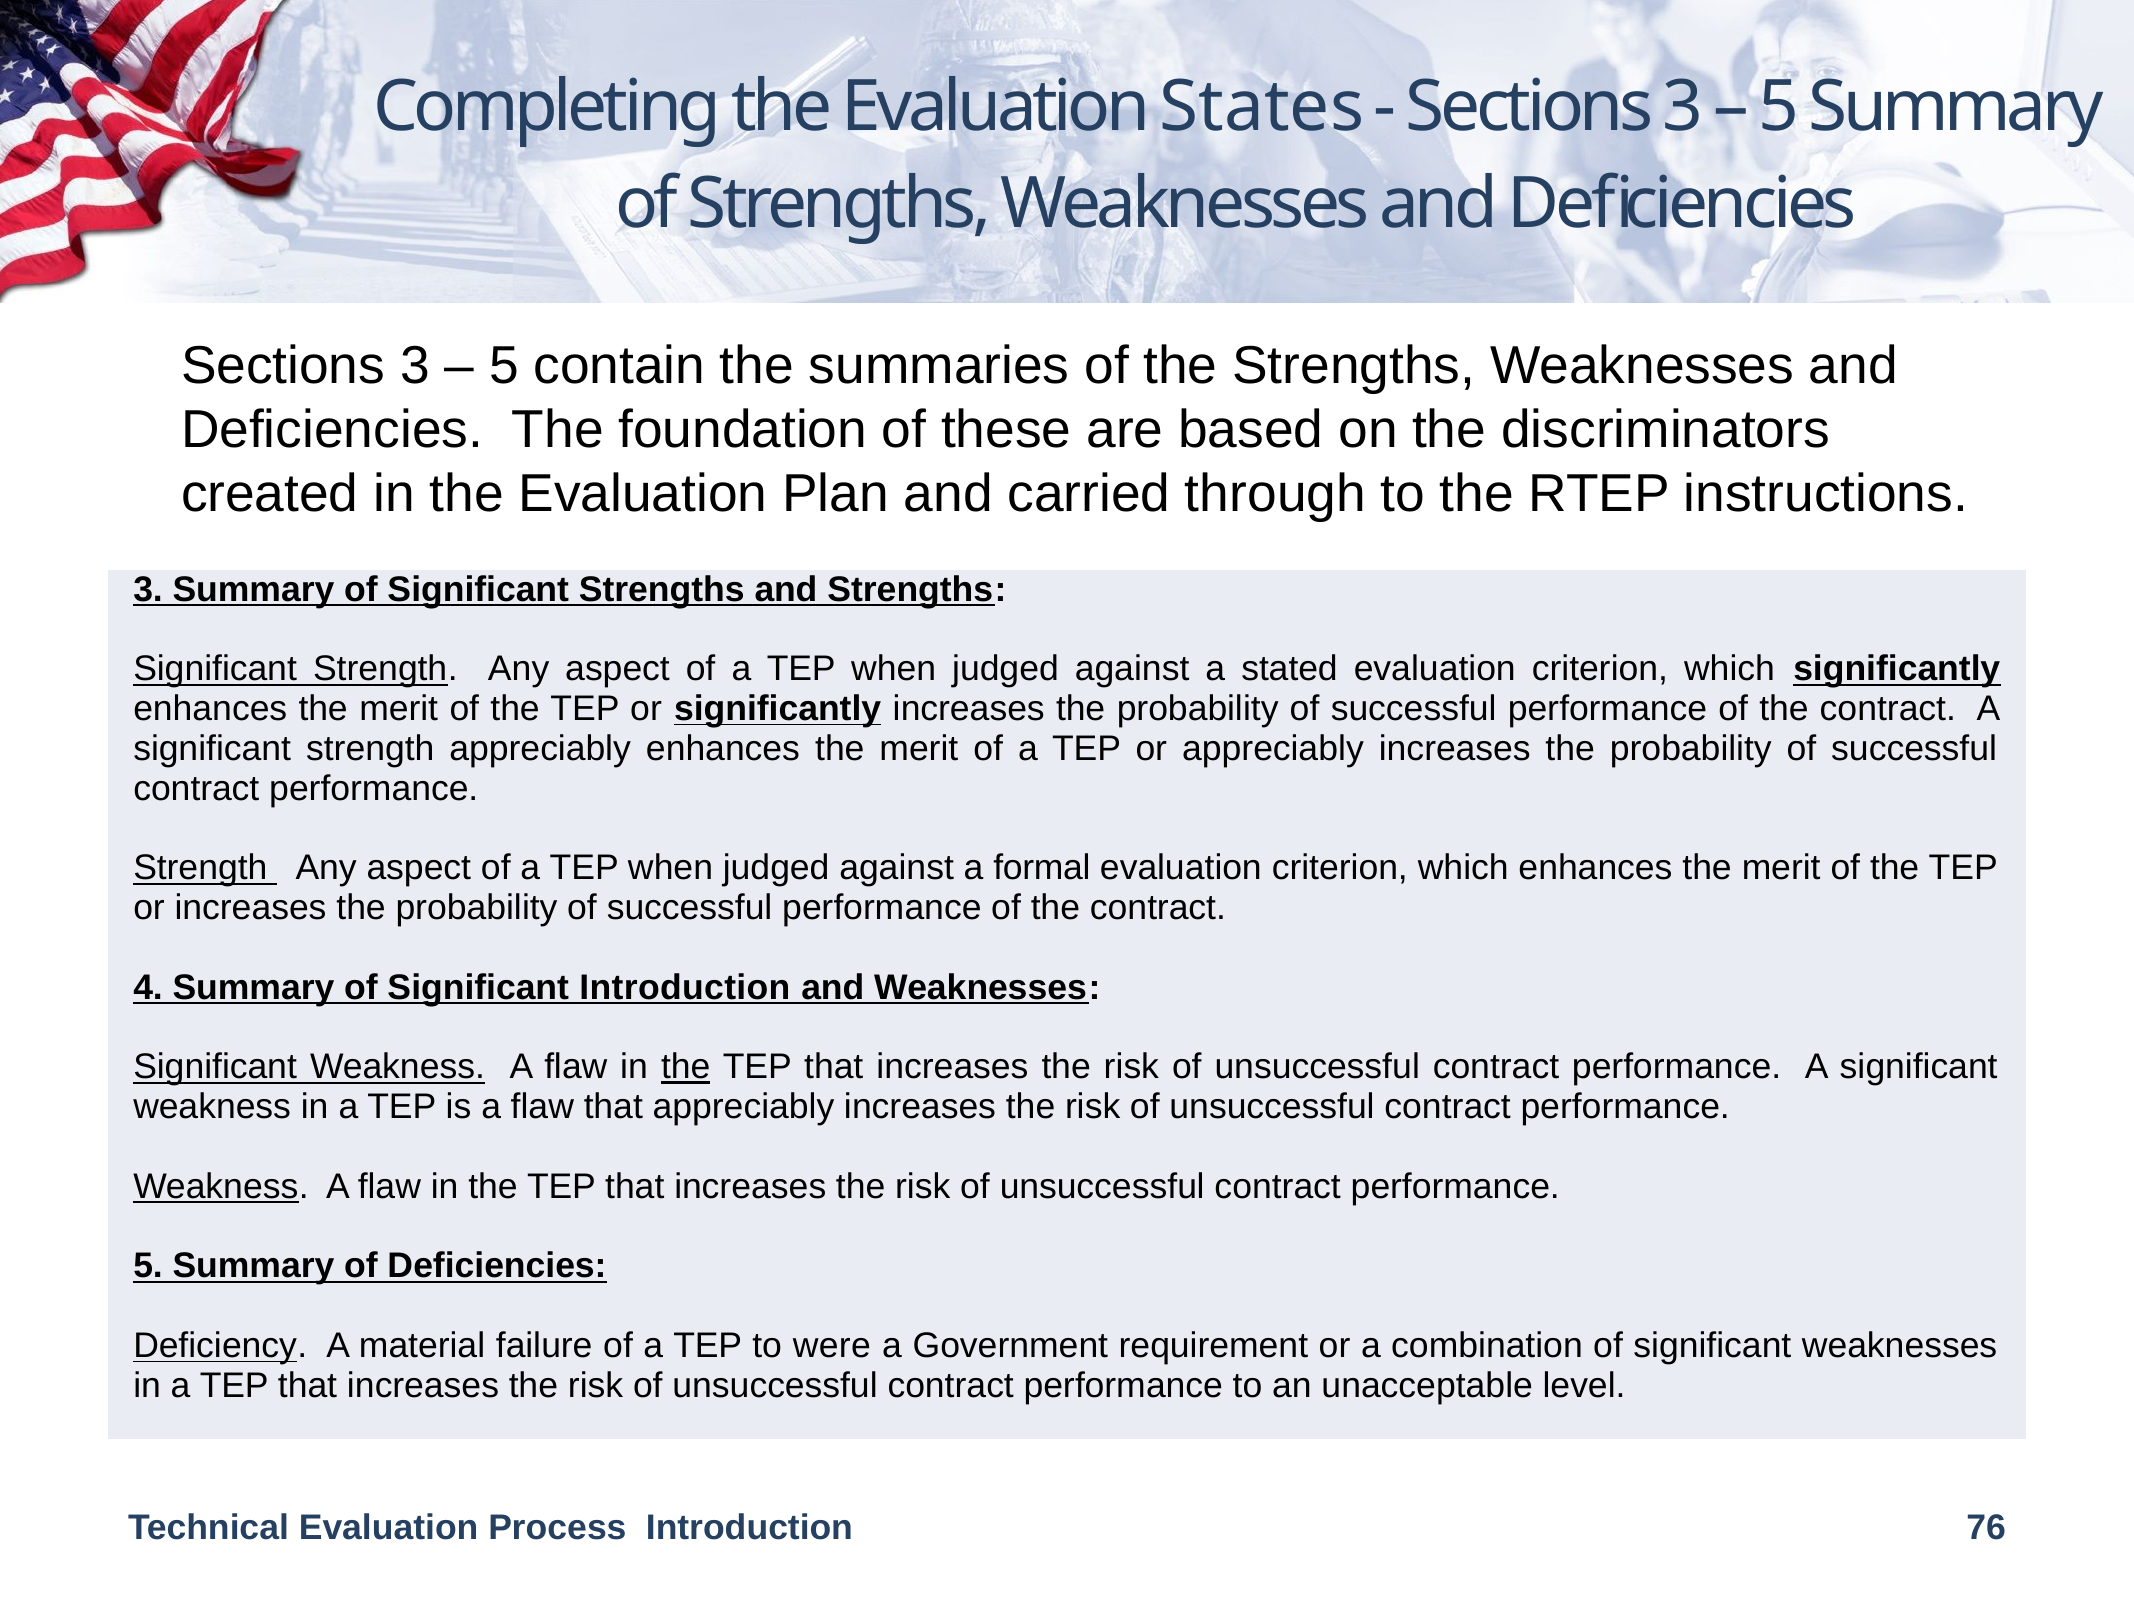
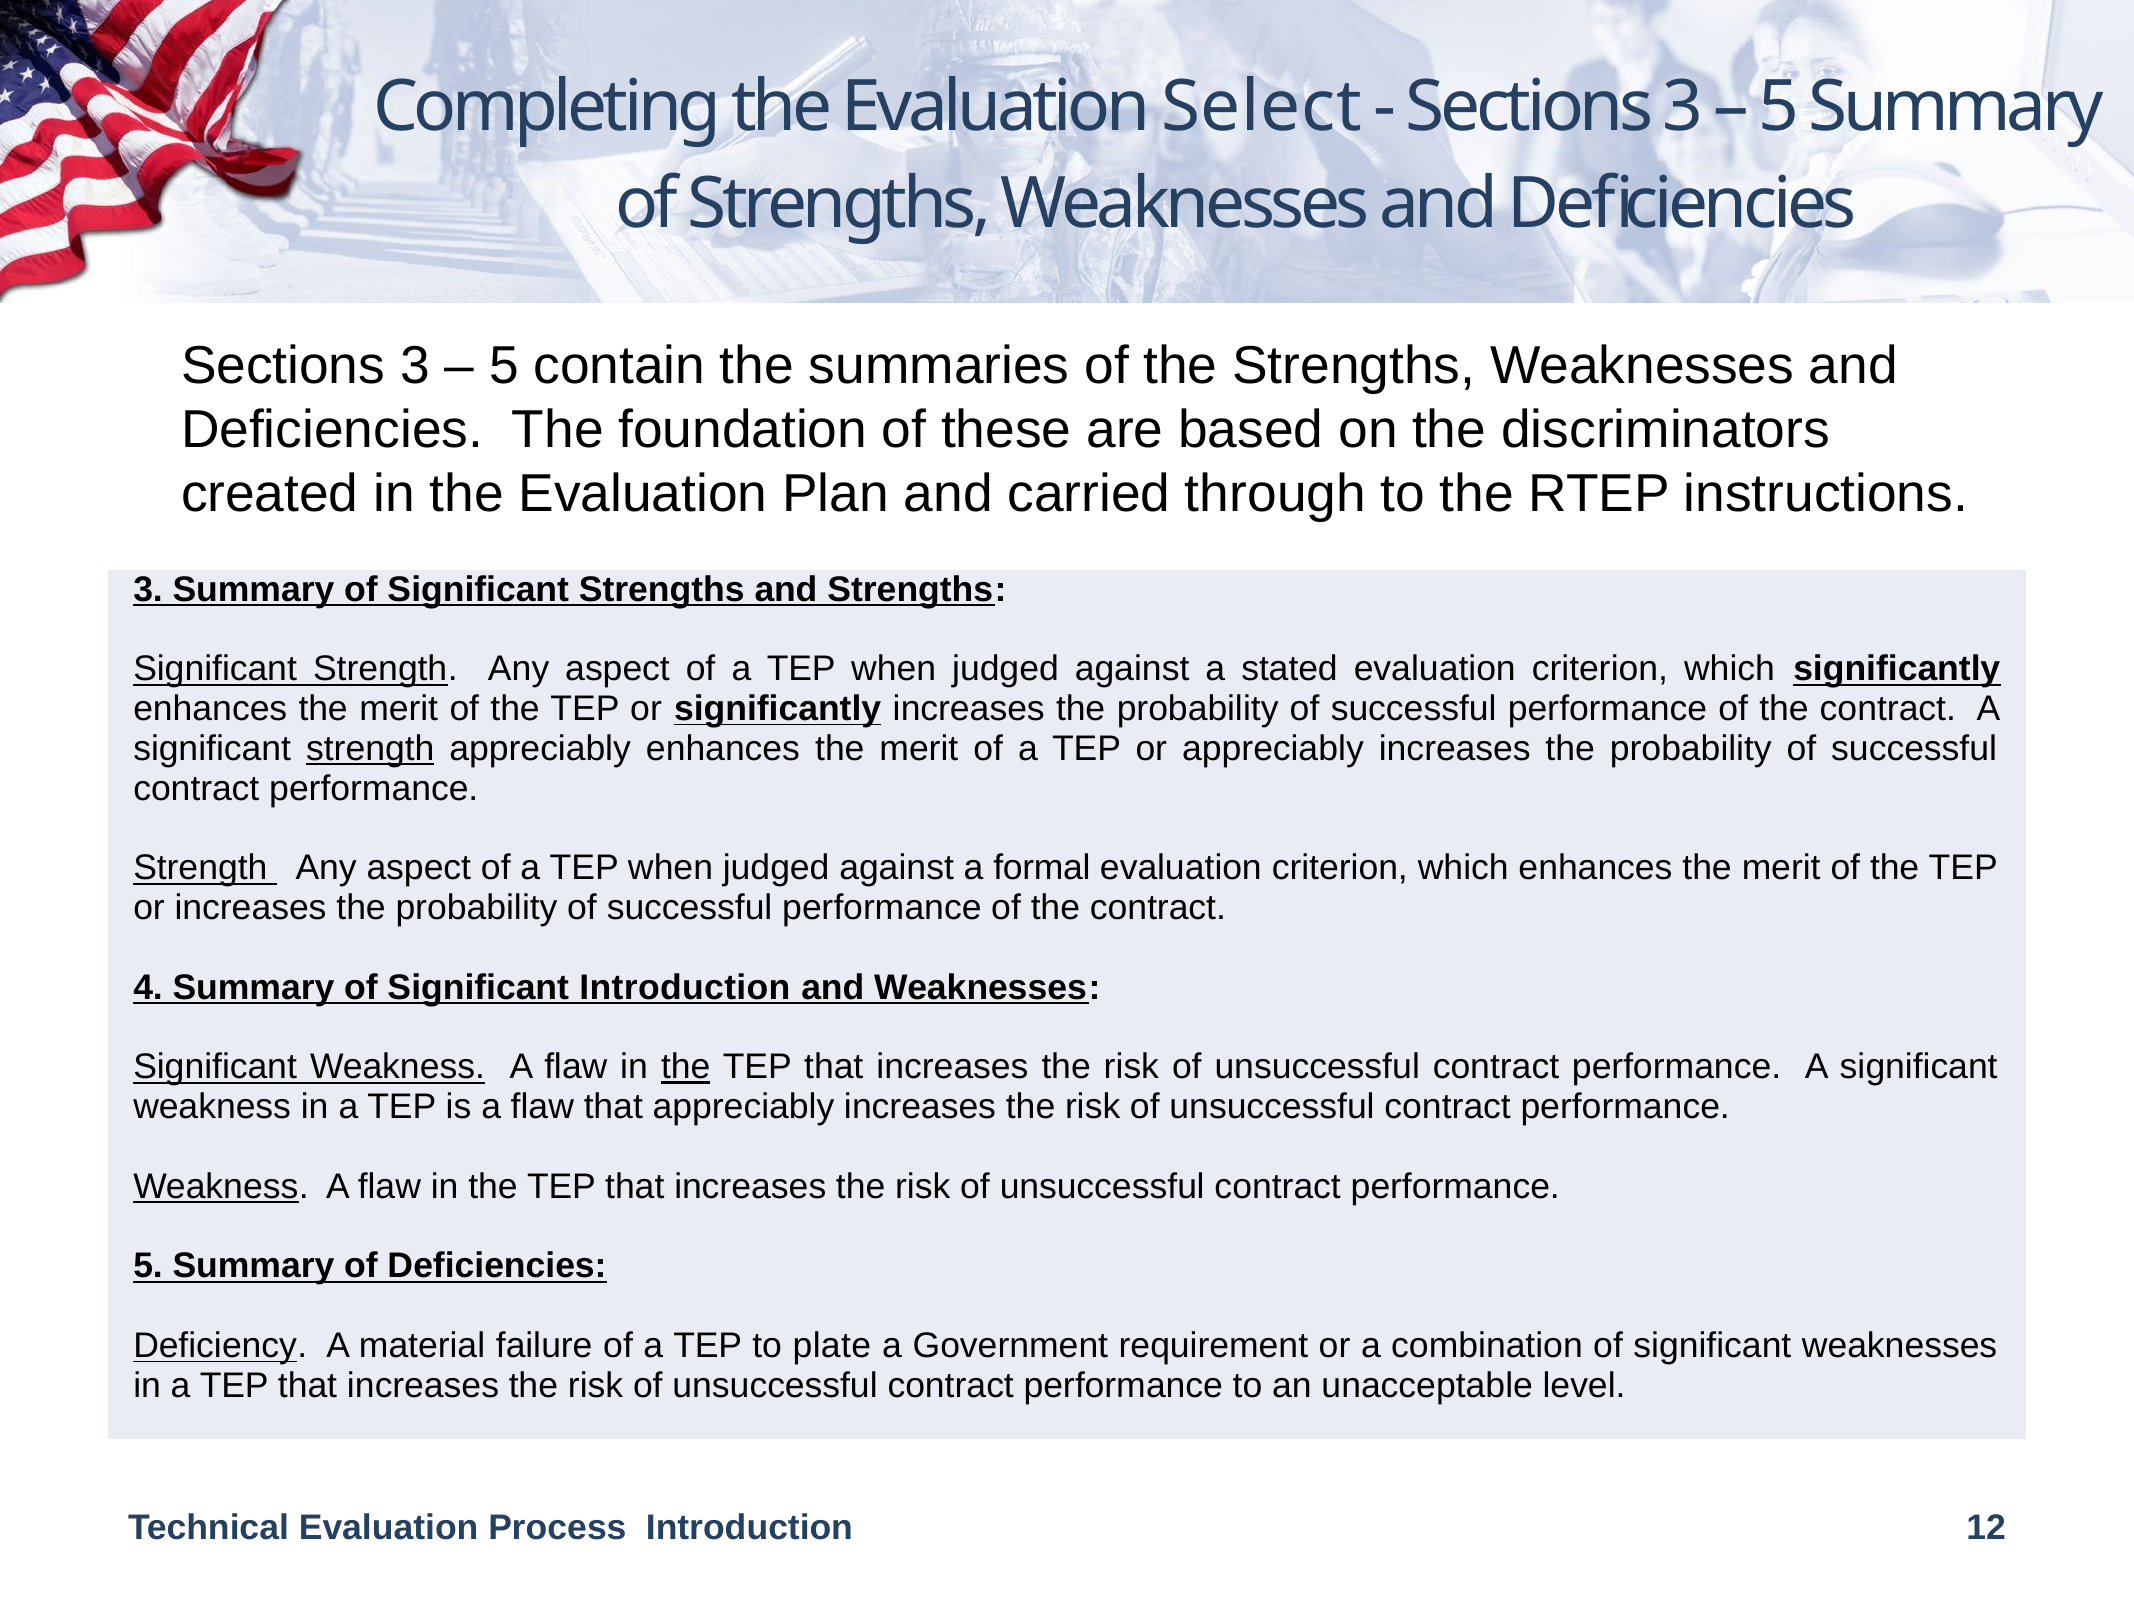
States: States -> Select (1262, 107)
strength underline: none -> present (370, 749)
were: were -> plate (832, 1346)
76: 76 -> 12 (1986, 1528)
